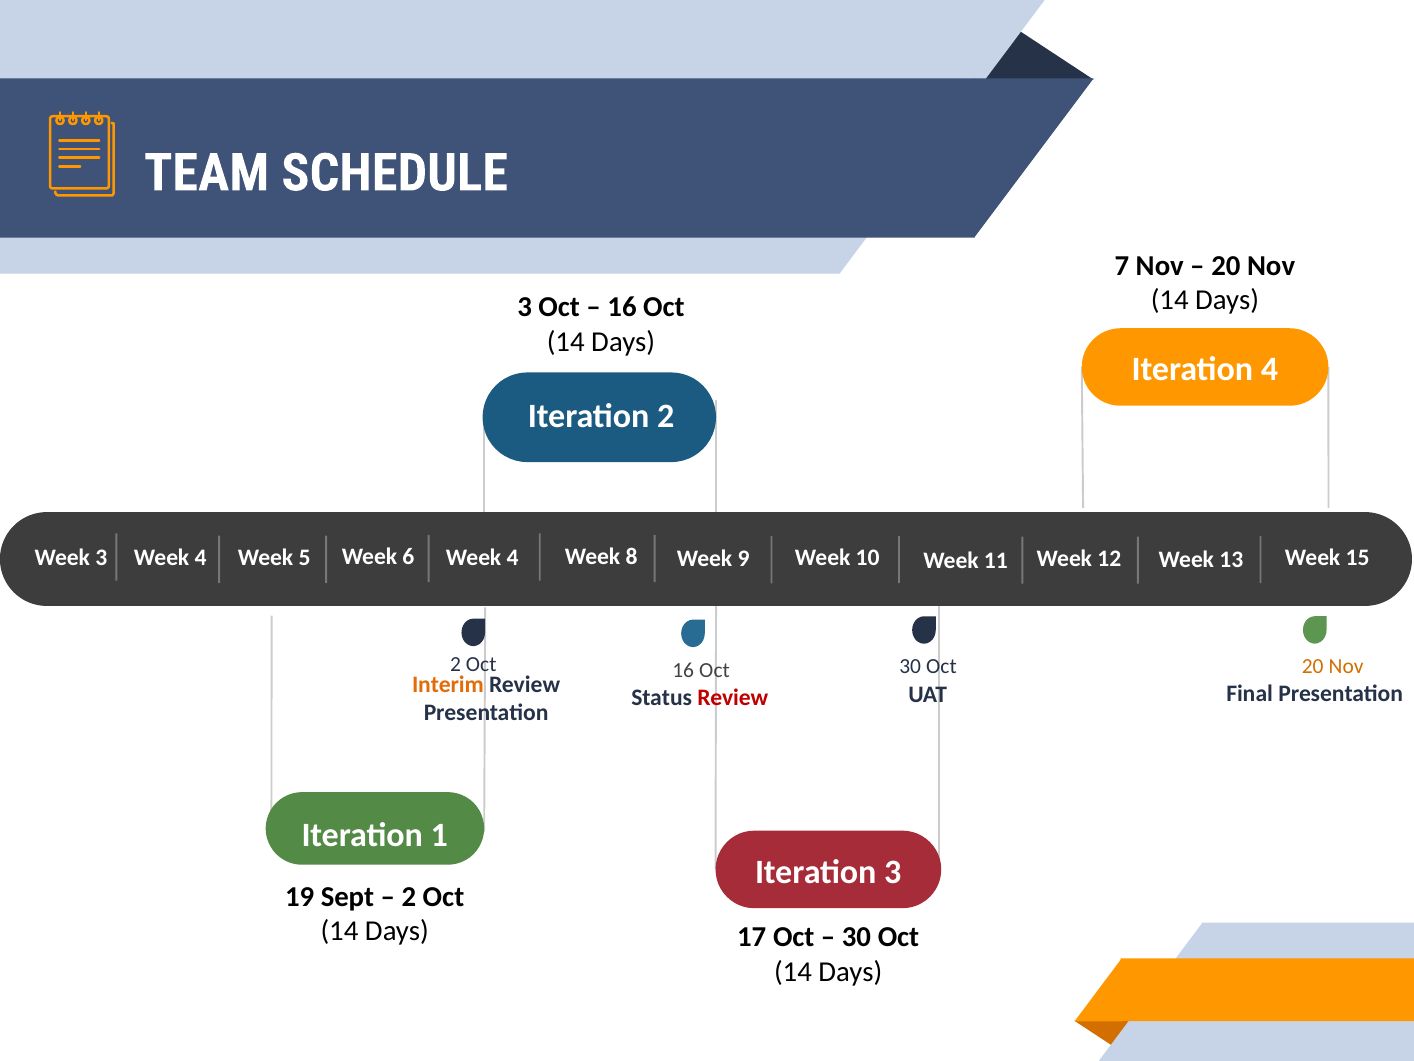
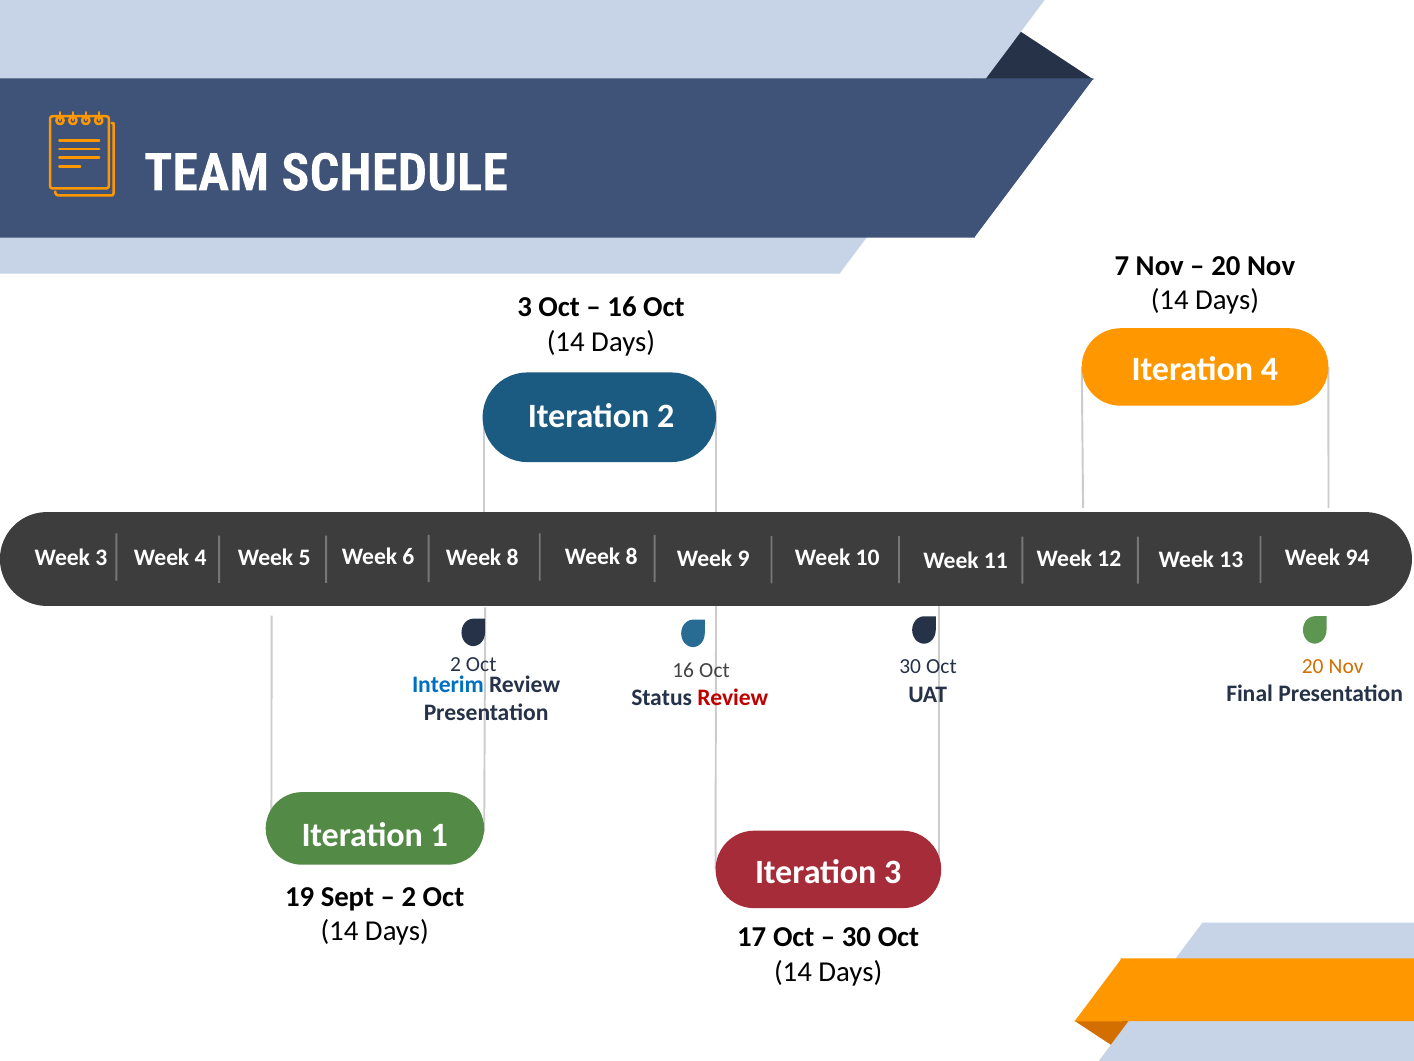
6 Week 4: 4 -> 8 (513, 557)
15: 15 -> 94 (1358, 558)
Interim colour: orange -> blue (448, 684)
